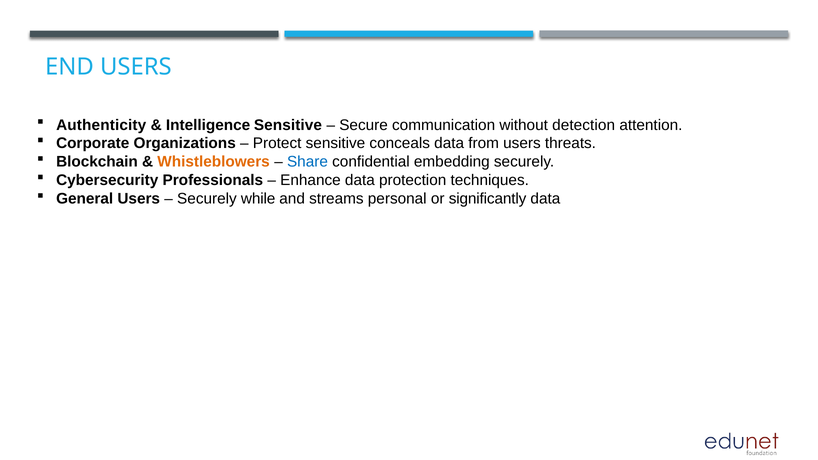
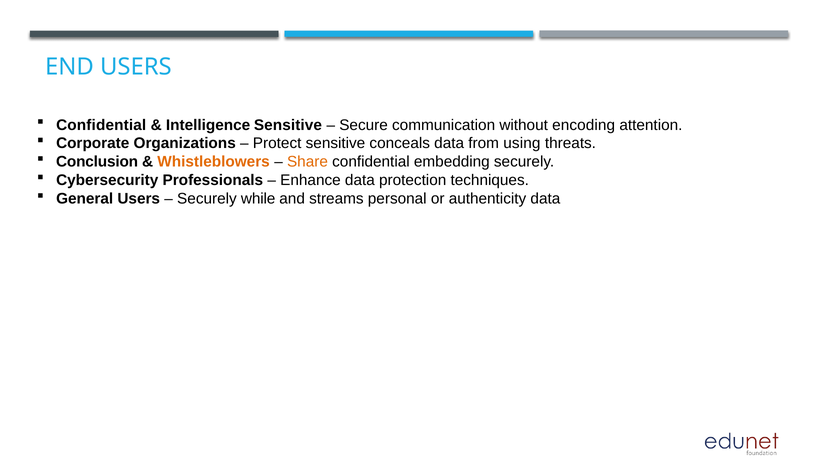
Authenticity: Authenticity -> Confidential (101, 125)
detection: detection -> encoding (584, 125)
from users: users -> using (522, 143)
Blockchain: Blockchain -> Conclusion (97, 162)
Share colour: blue -> orange (307, 162)
significantly: significantly -> authenticity (487, 199)
